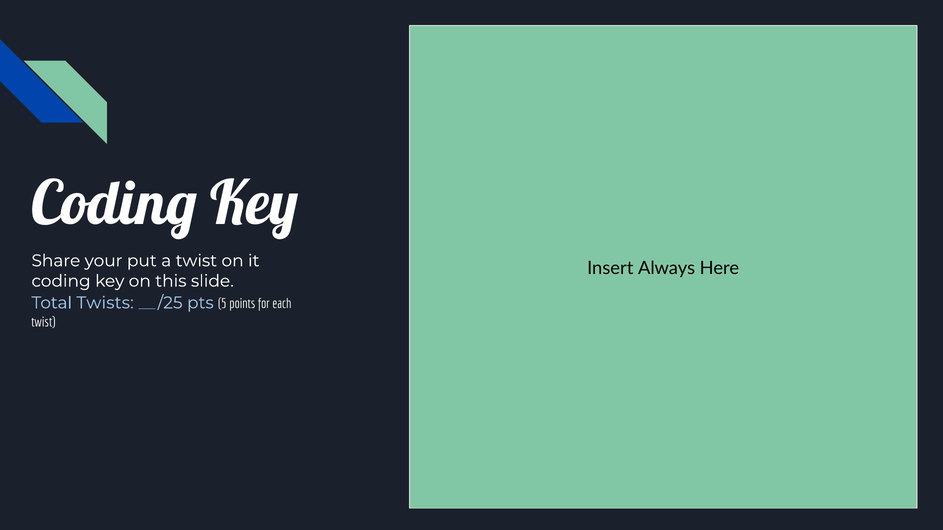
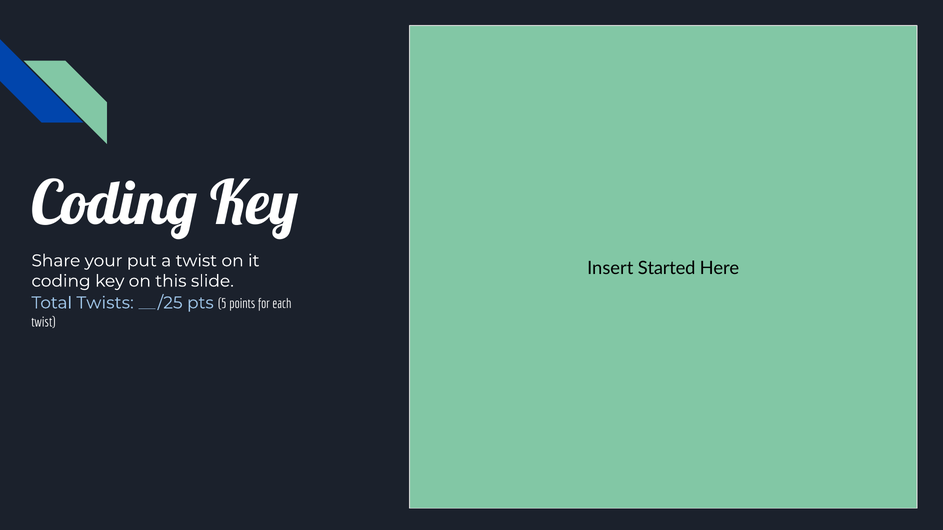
Always: Always -> Started (667, 268)
